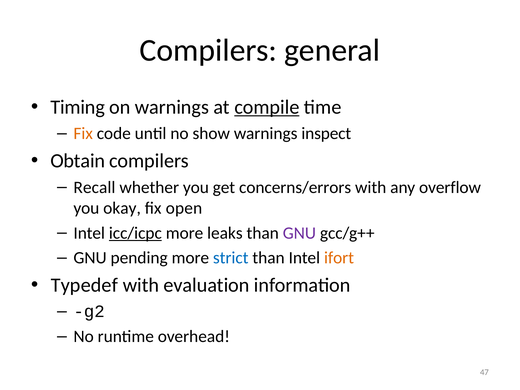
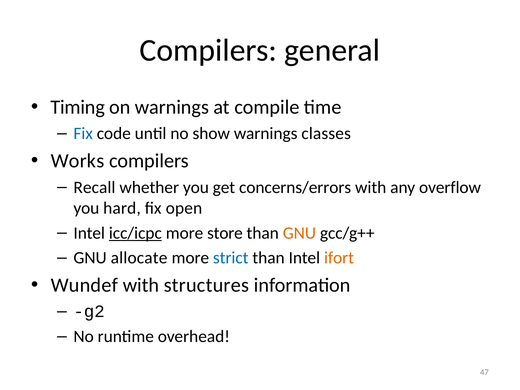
compile underline: present -> none (267, 107)
Fix colour: orange -> blue (83, 134)
inspect: inspect -> classes (326, 134)
Obtain: Obtain -> Works (78, 161)
okay: okay -> hard (122, 208)
leaks: leaks -> store (225, 233)
GNU colour: purple -> orange (299, 233)
pending: pending -> allocate (139, 258)
Typedef: Typedef -> Wundef (84, 285)
evaluation: evaluation -> structures (206, 285)
